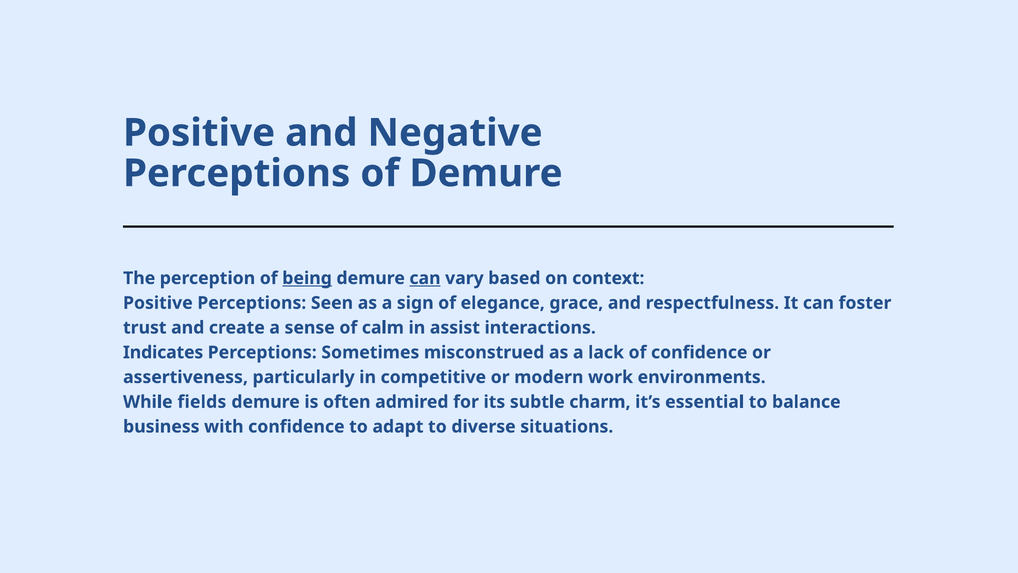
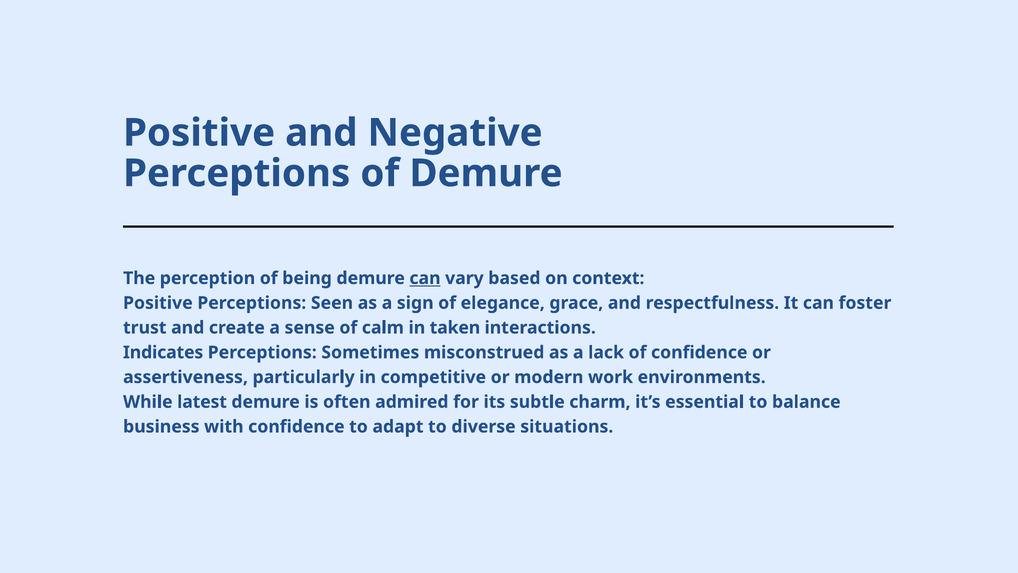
being underline: present -> none (307, 278)
assist: assist -> taken (455, 328)
fields: fields -> latest (202, 402)
